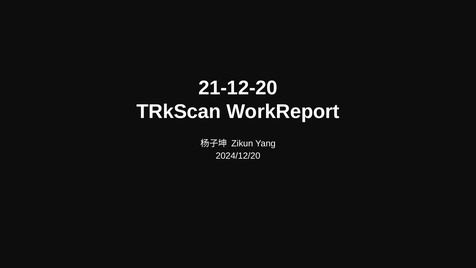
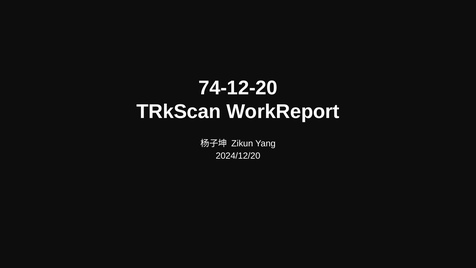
21-12-20: 21-12-20 -> 74-12-20 (238, 88)
